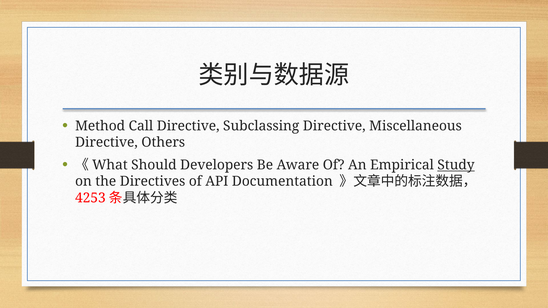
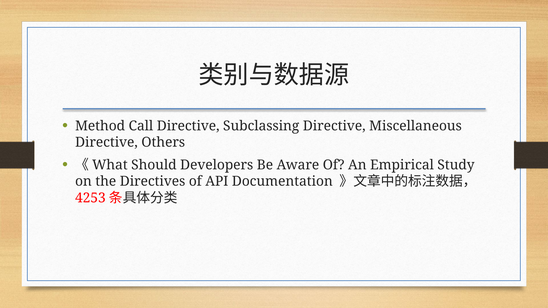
Study underline: present -> none (456, 165)
